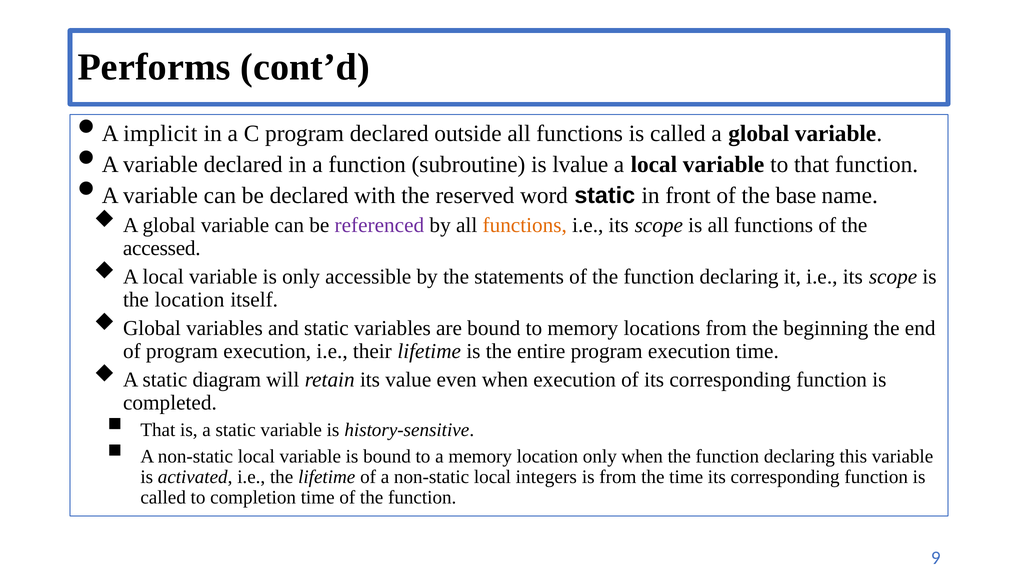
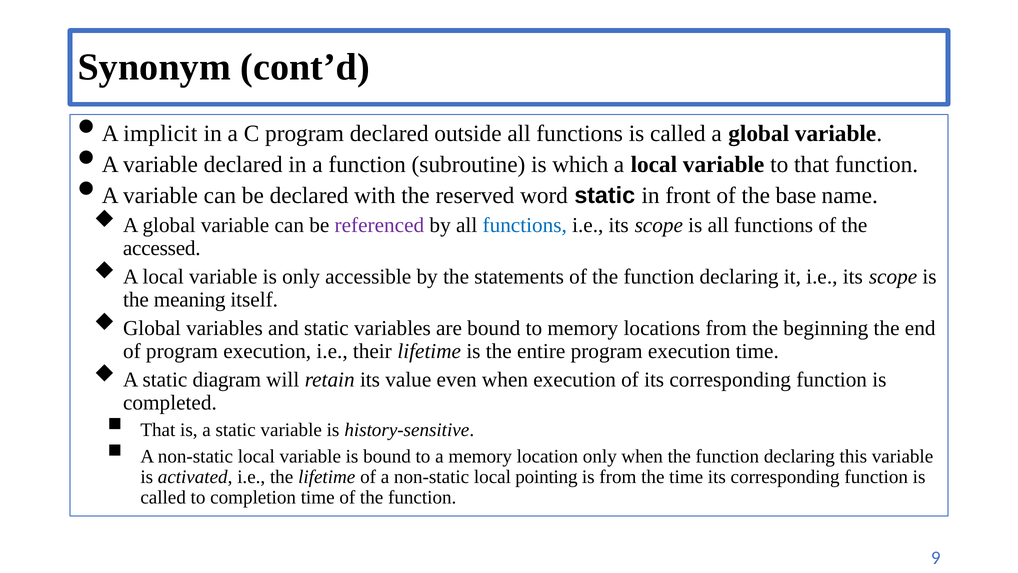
Performs: Performs -> Synonym (154, 67)
lvalue: lvalue -> which (580, 165)
functions colour: orange -> blue (525, 225)
the location: location -> meaning (190, 299)
integers: integers -> pointing (546, 477)
